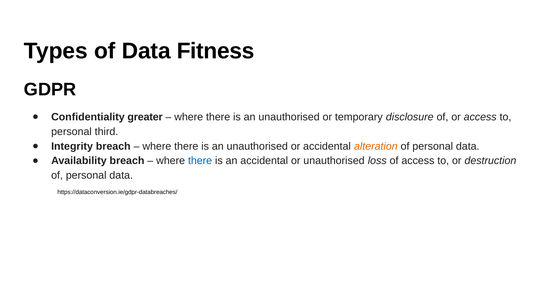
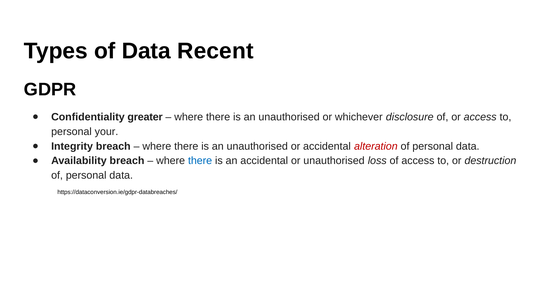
Fitness: Fitness -> Recent (215, 51)
temporary: temporary -> whichever (359, 117)
third: third -> your (107, 132)
alteration colour: orange -> red (376, 146)
